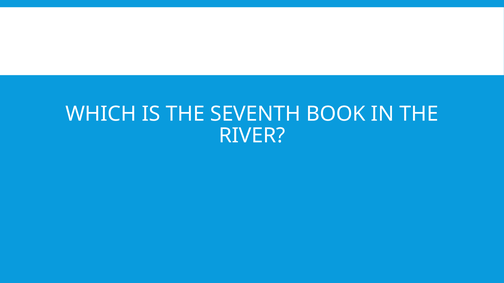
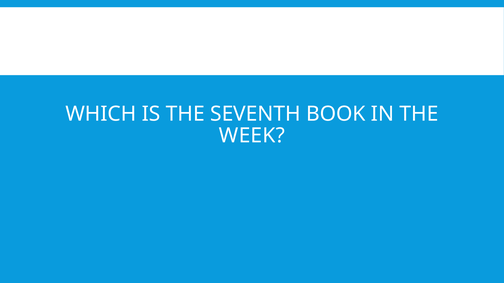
RIVER: RIVER -> WEEK (252, 136)
